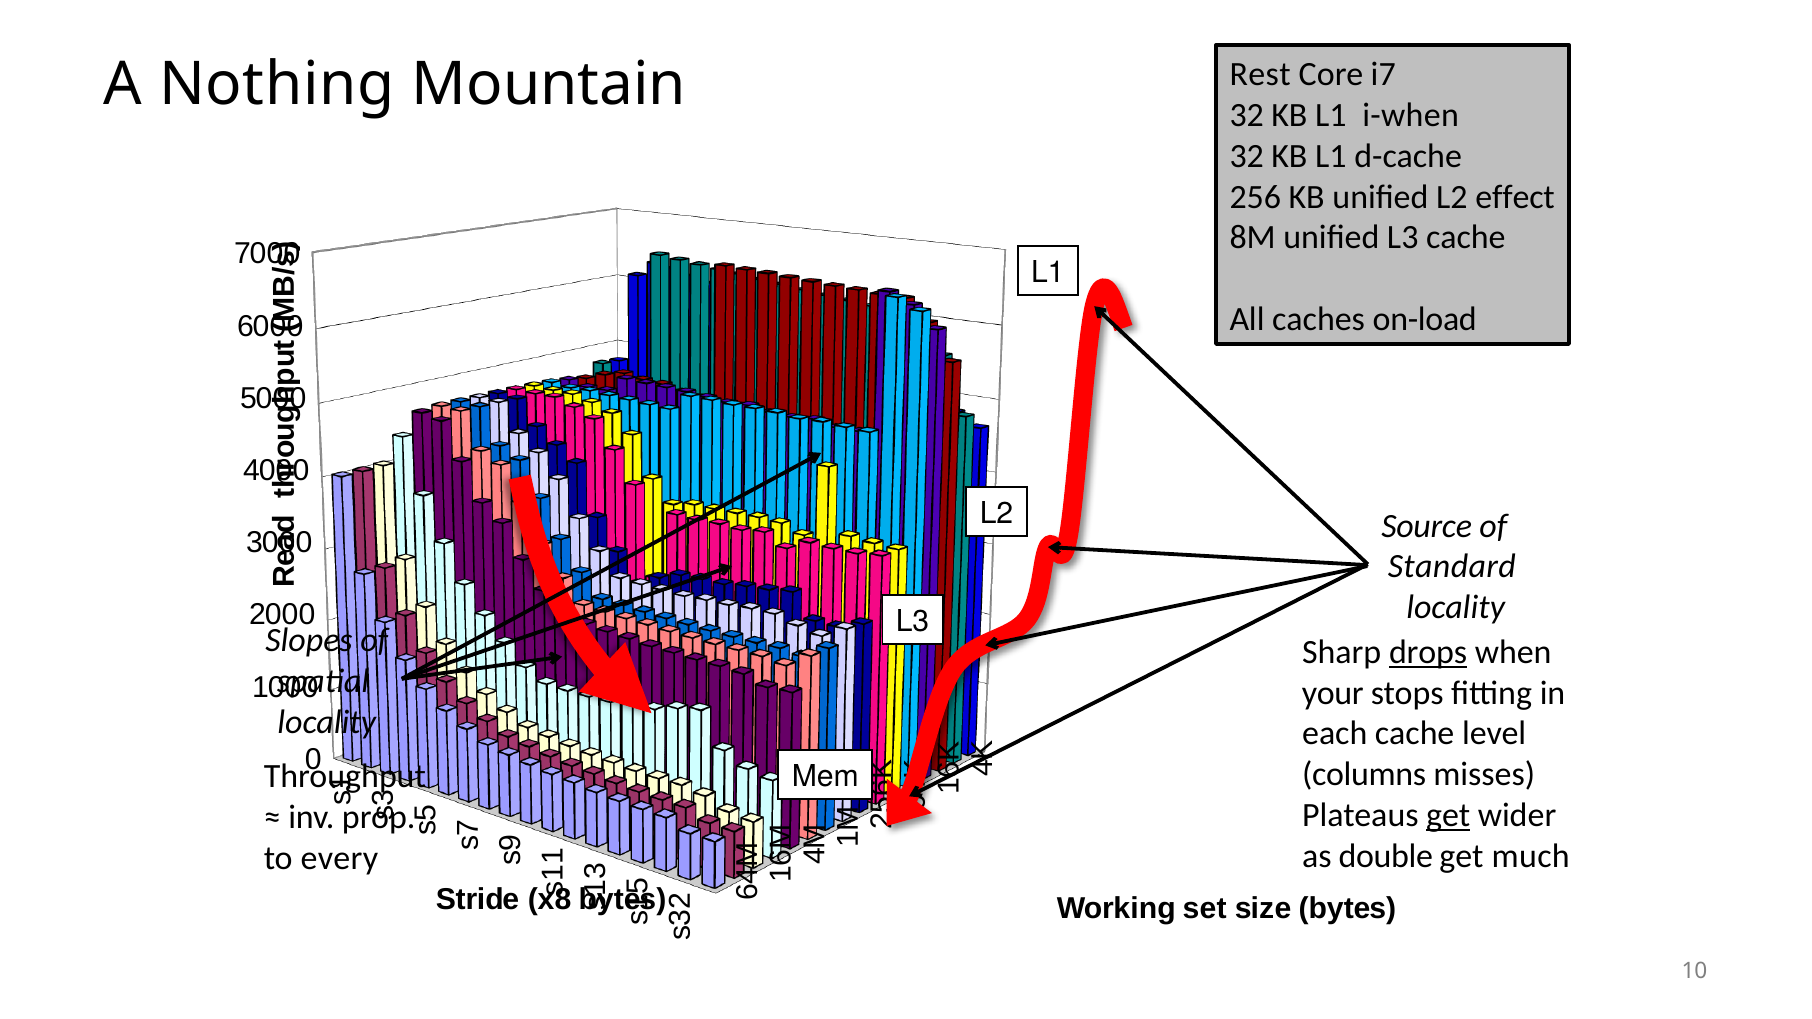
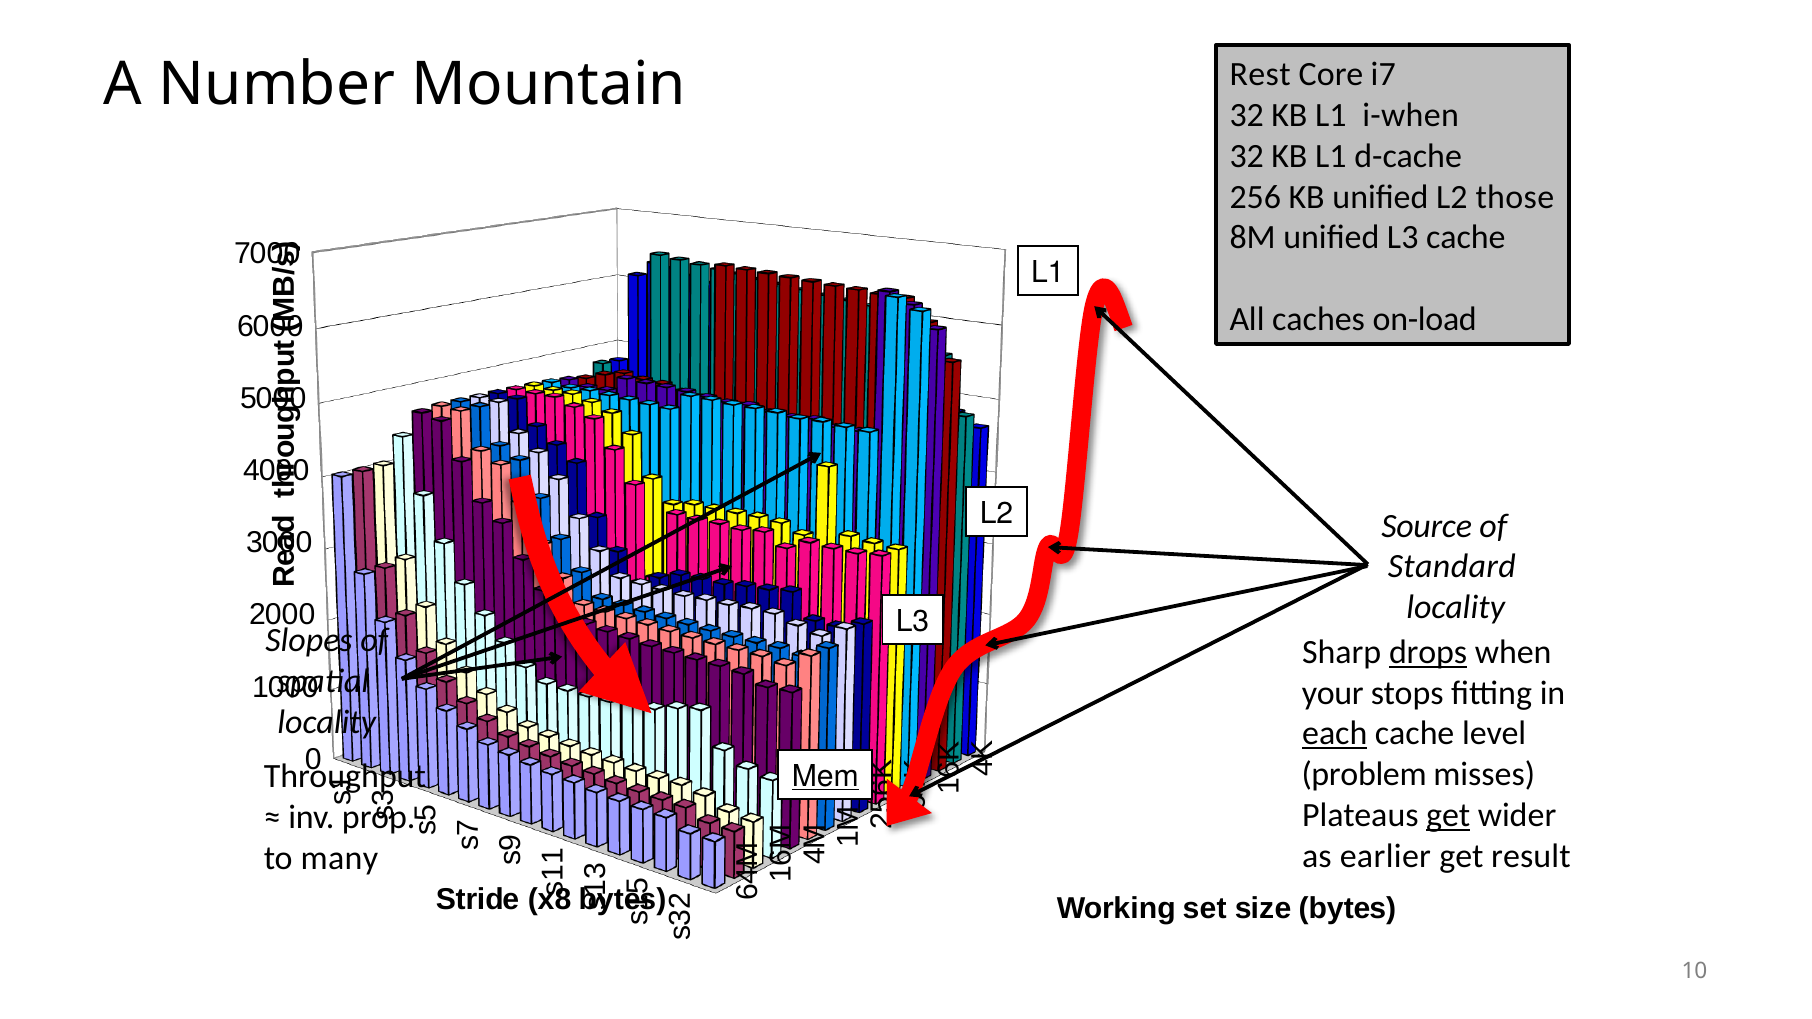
Nothing: Nothing -> Number (277, 85)
effect: effect -> those (1515, 197)
each underline: none -> present (1335, 734)
columns: columns -> problem (1364, 775)
Mem underline: none -> present (825, 777)
double: double -> earlier (1385, 856)
much: much -> result (1531, 856)
every: every -> many (339, 858)
